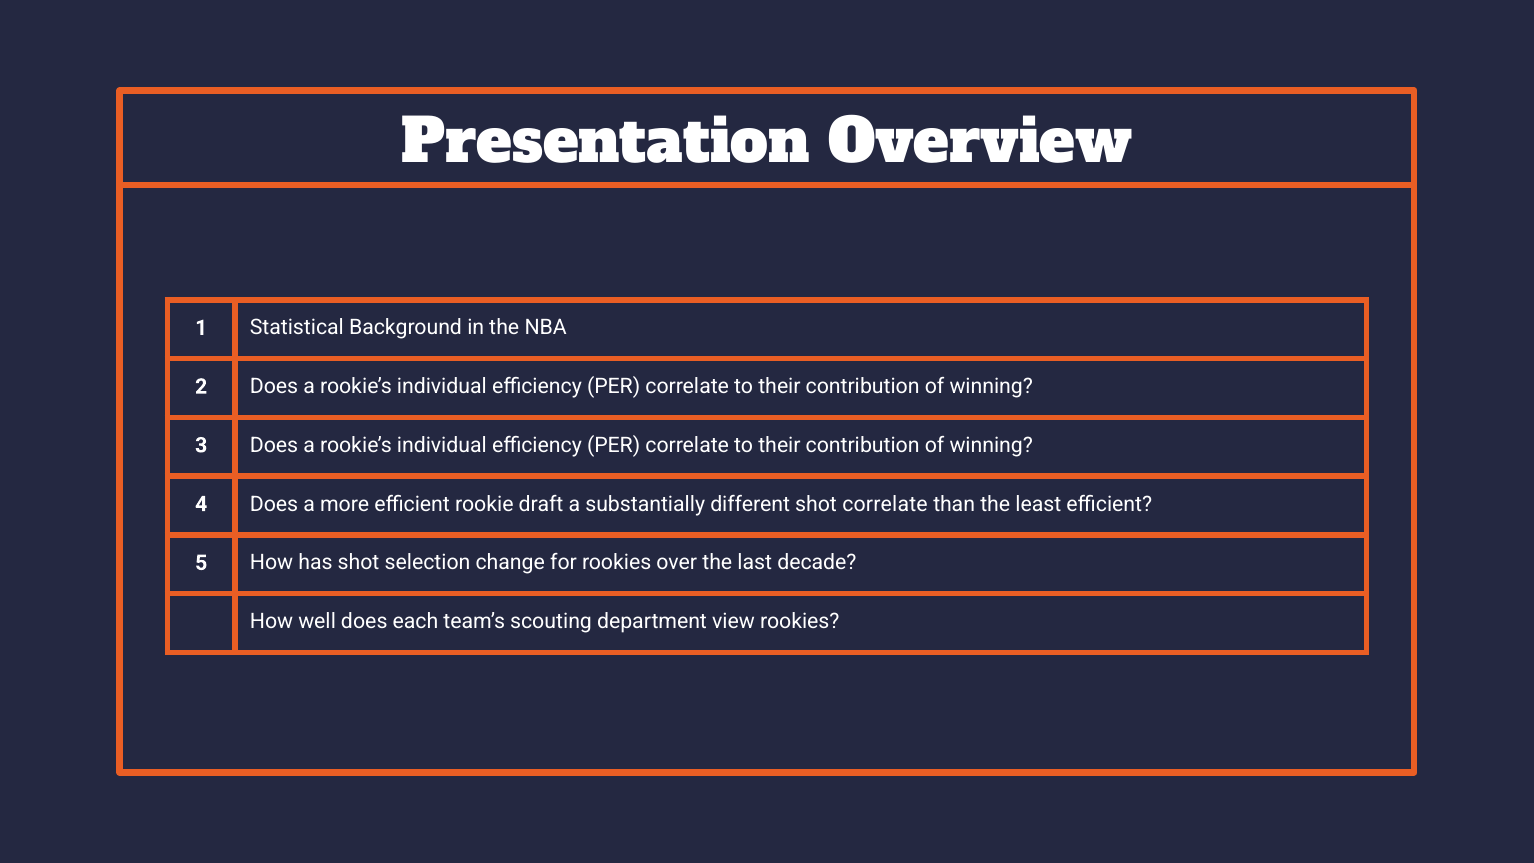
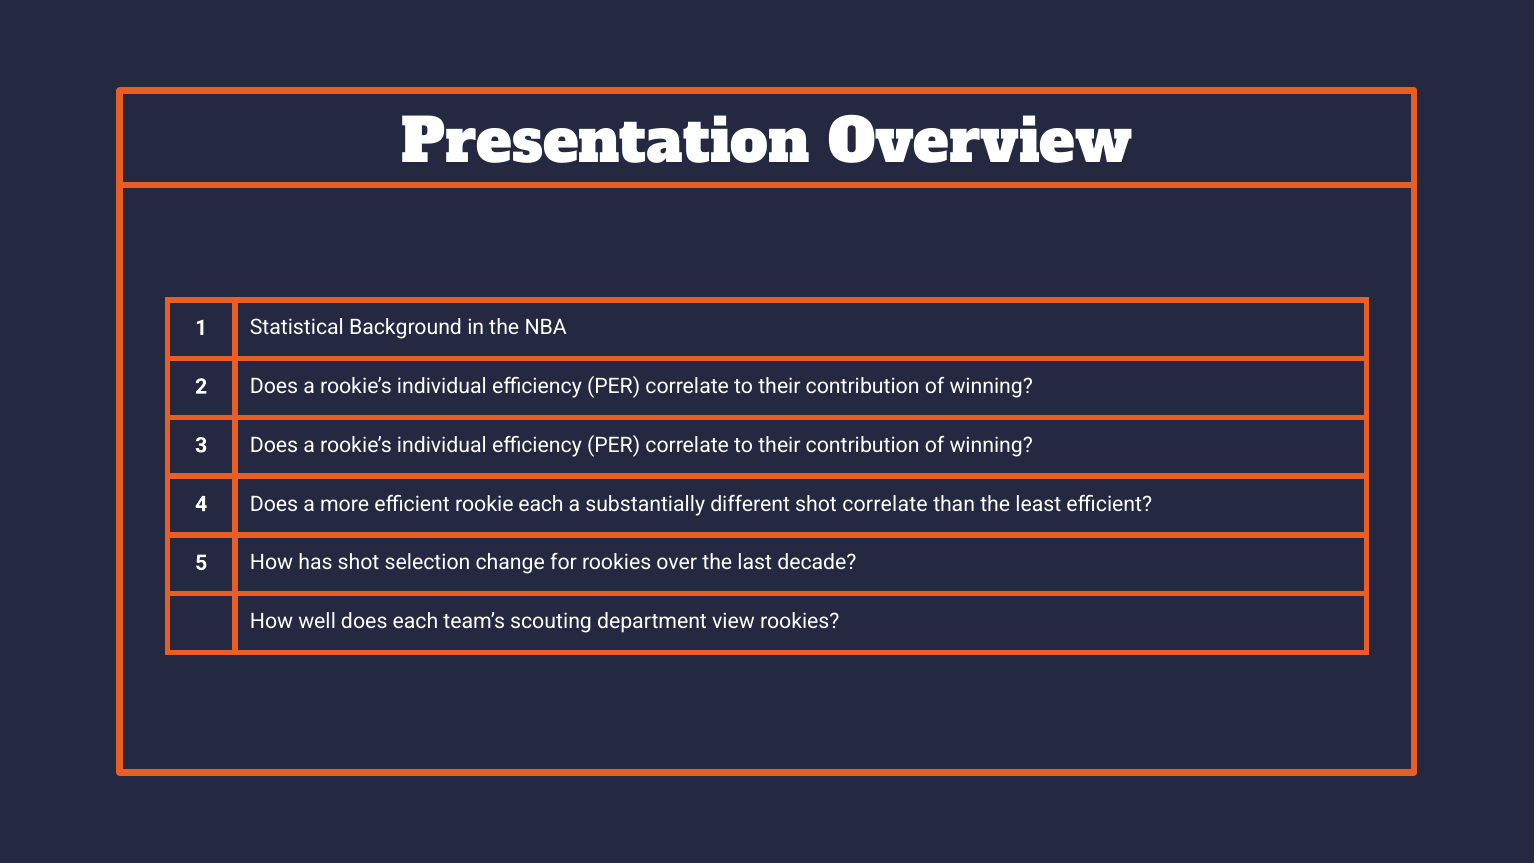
rookie draft: draft -> each (541, 504)
